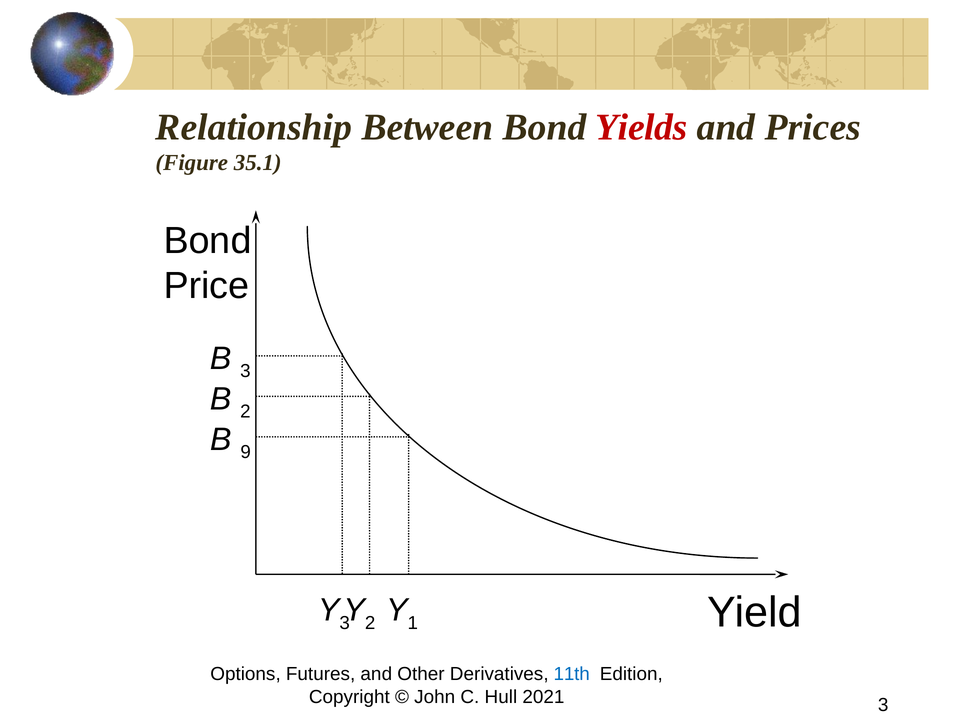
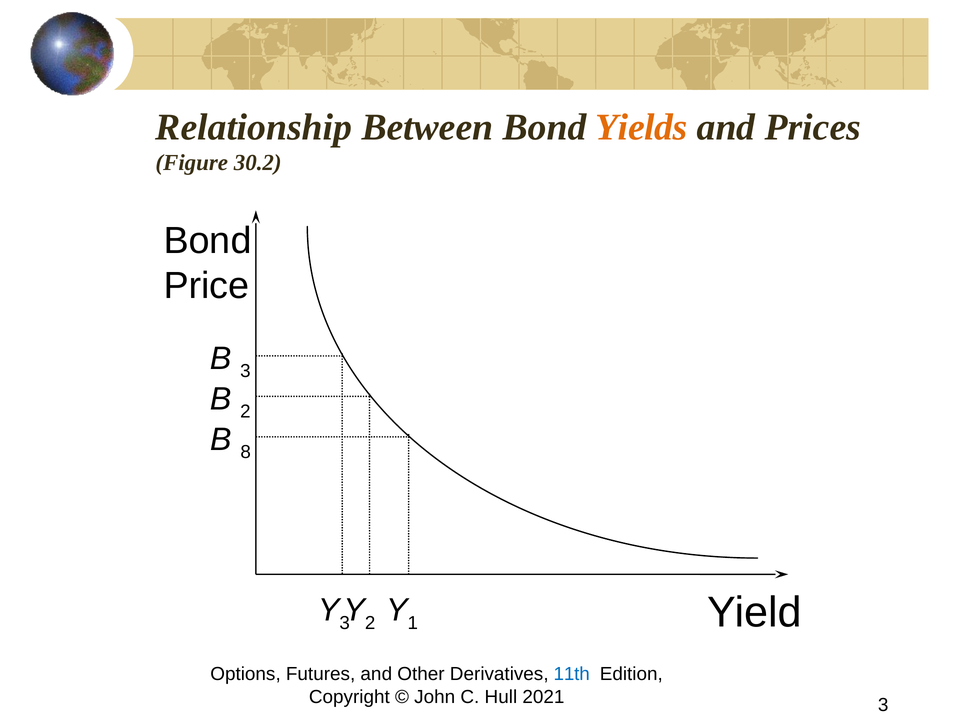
Yields colour: red -> orange (641, 127)
35.1: 35.1 -> 30.2 (258, 163)
9: 9 -> 8 (246, 452)
